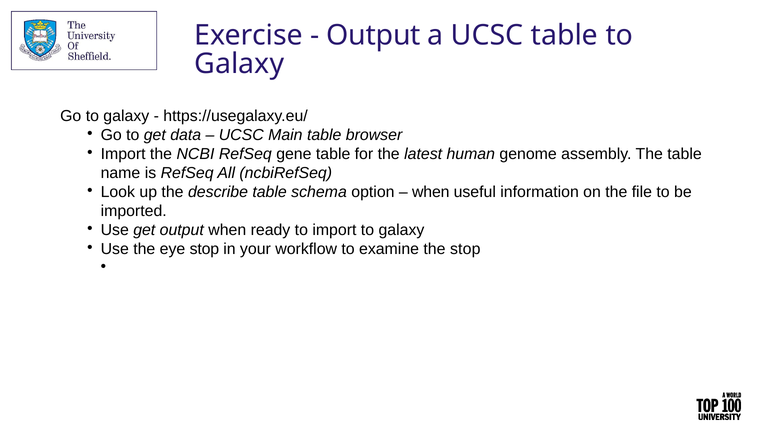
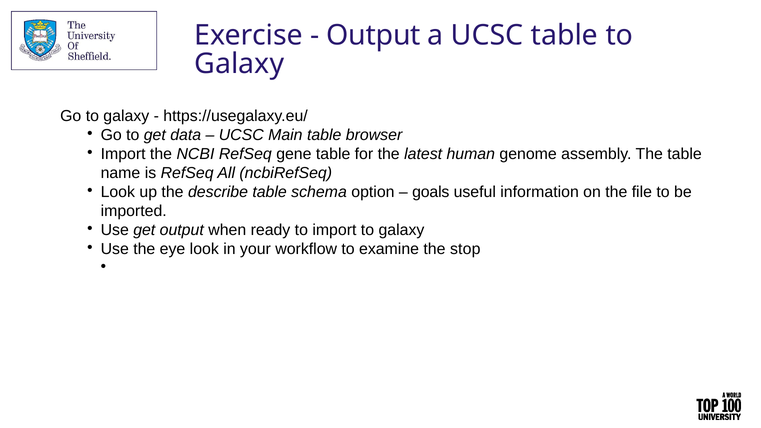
when: when -> goals (431, 192)
eye stop: stop -> look (204, 249)
